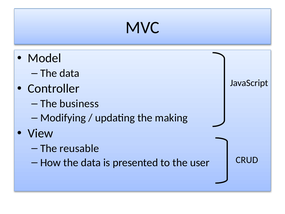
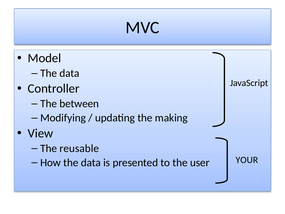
business: business -> between (79, 104)
CRUD: CRUD -> YOUR (247, 160)
